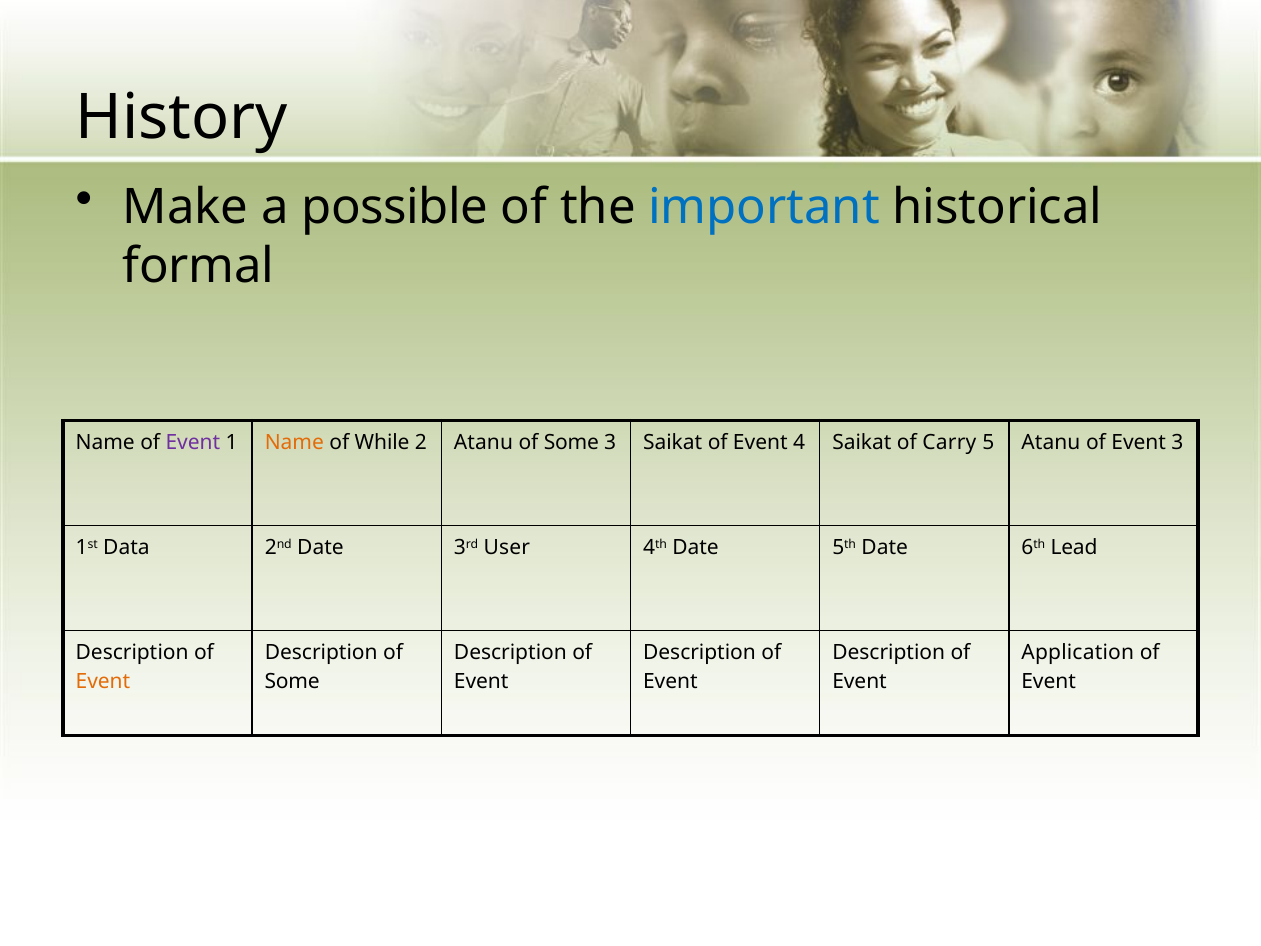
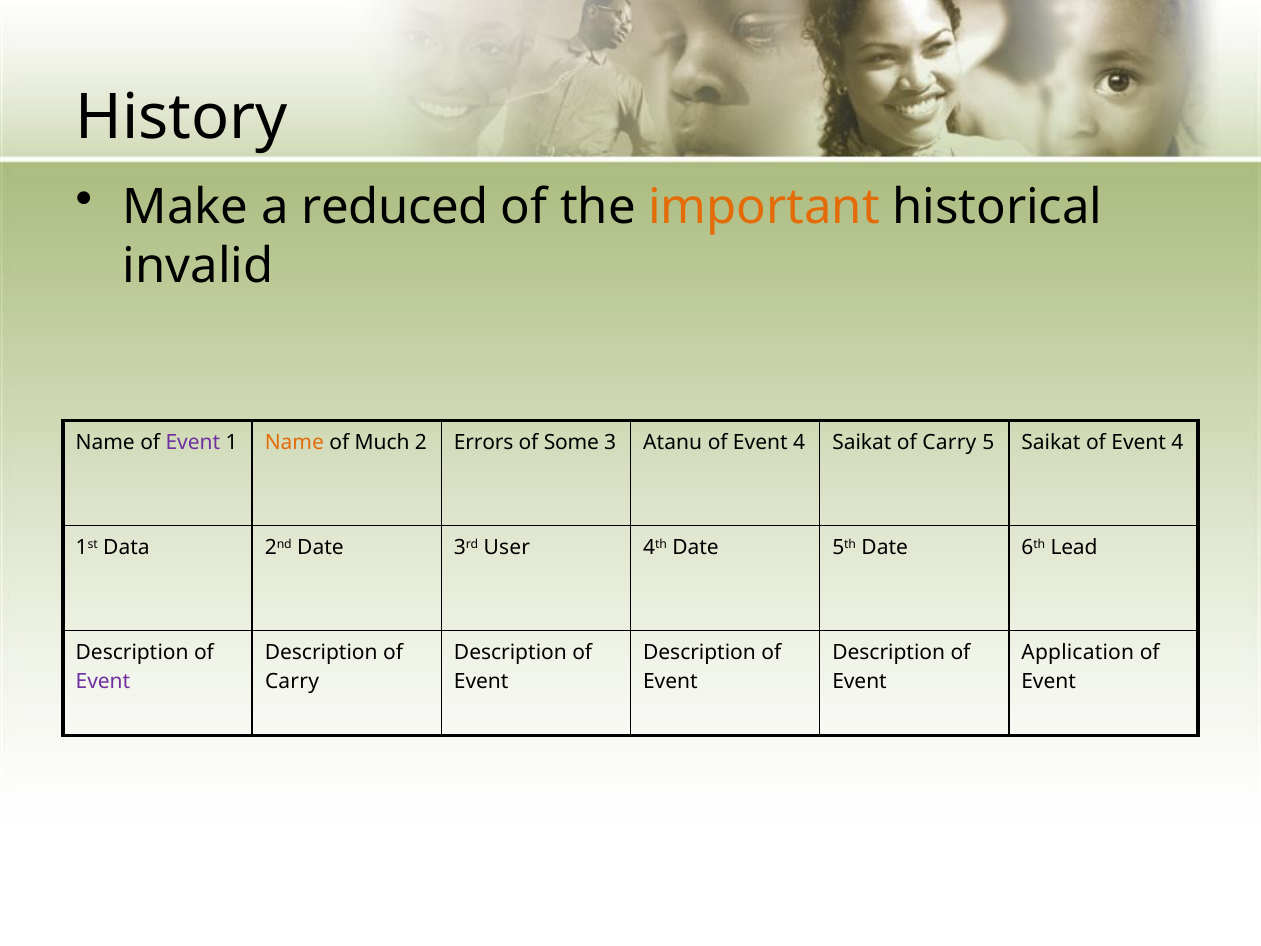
possible: possible -> reduced (395, 207)
important colour: blue -> orange (764, 207)
formal: formal -> invalid (198, 266)
While: While -> Much (382, 442)
2 Atanu: Atanu -> Errors (484, 442)
3 Saikat: Saikat -> Atanu (673, 442)
5 Atanu: Atanu -> Saikat (1051, 442)
3: 3 -> 4 (1177, 442)
Event colour: orange -> purple (103, 681)
Some: Some -> Carry (292, 681)
